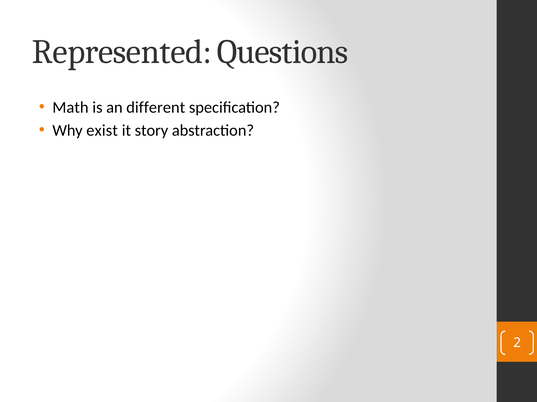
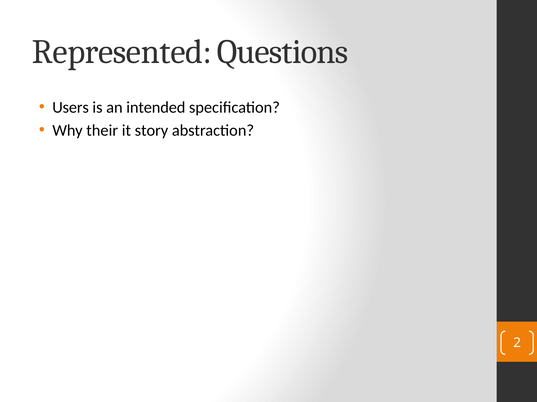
Math: Math -> Users (71, 108)
different: different -> intended (156, 108)
exist: exist -> their (102, 131)
